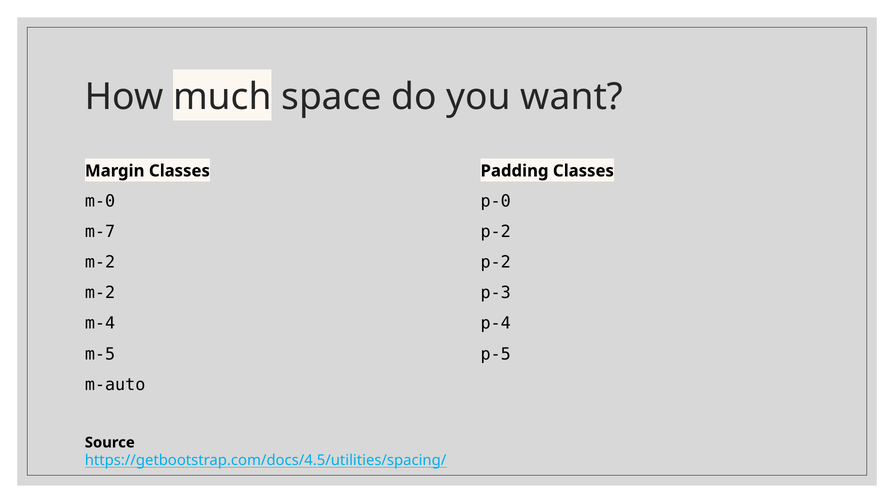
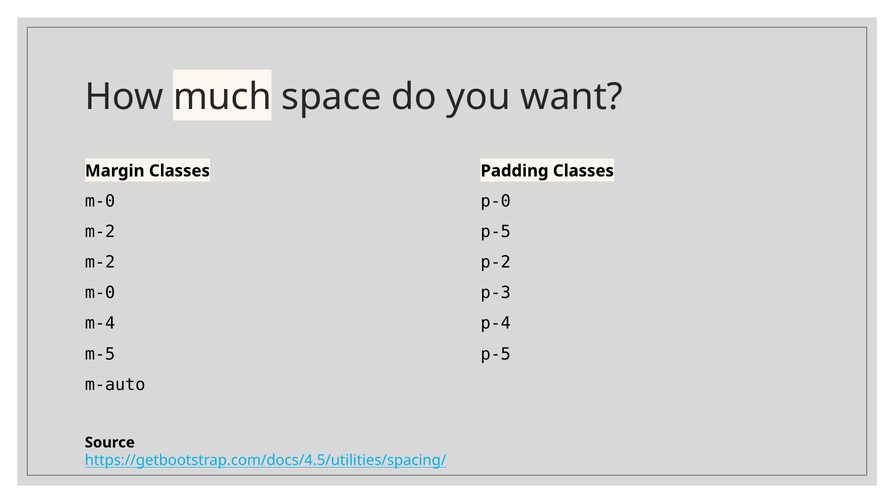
m-7: m-7 -> m-2 (100, 232)
p-2: p-2 -> p-5 (496, 232)
m-2: m-2 -> m-0 (100, 293)
